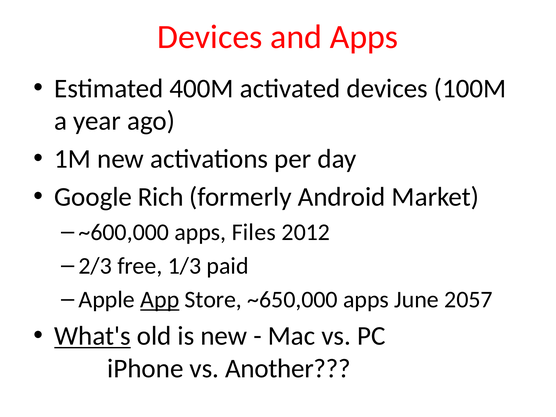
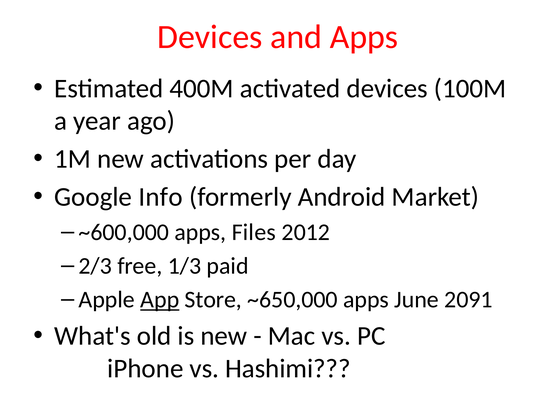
Rich: Rich -> Info (160, 197)
2057: 2057 -> 2091 (468, 300)
What's underline: present -> none (92, 336)
Another: Another -> Hashimi (288, 369)
